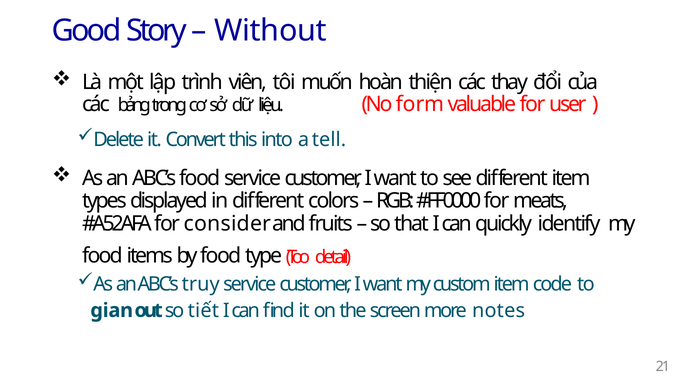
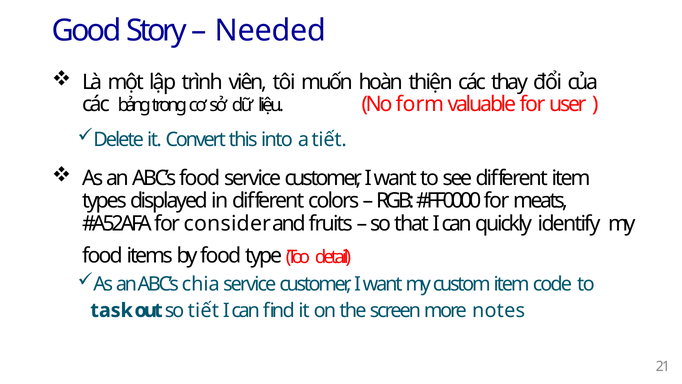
Without: Without -> Needed (270, 31)
a tell: tell -> tiết (329, 140)
truy: truy -> chia (201, 284)
gian: gian -> task (112, 310)
